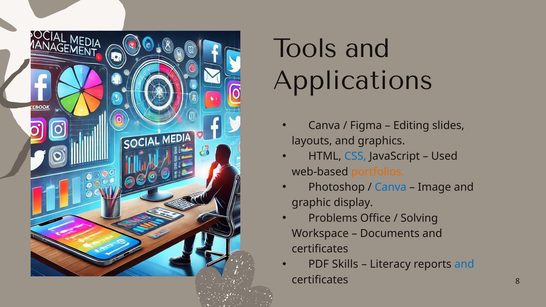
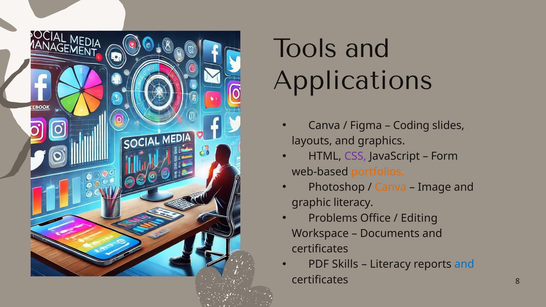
Editing: Editing -> Coding (411, 126)
CSS colour: blue -> purple (355, 156)
Used: Used -> Form (444, 156)
Canva colour: blue -> orange (391, 187)
graphic display: display -> literacy (353, 203)
Solving: Solving -> Editing (419, 218)
